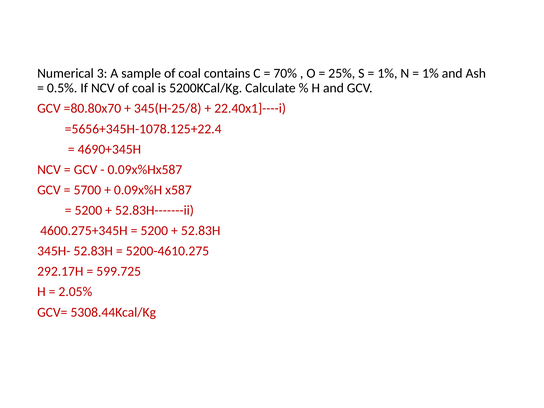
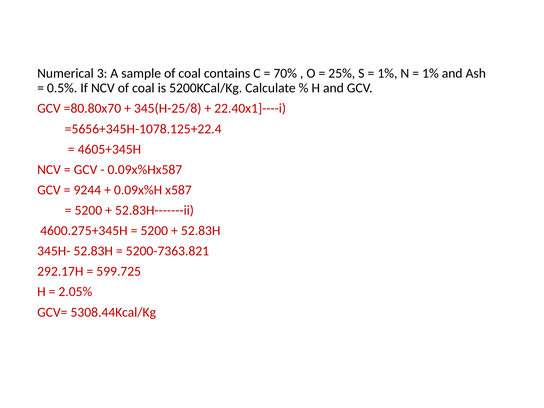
4690+345H: 4690+345H -> 4605+345H (109, 149)
5700: 5700 -> 9244 (87, 190)
5200-4610.275: 5200-4610.275 -> 5200-7363.821 (167, 251)
